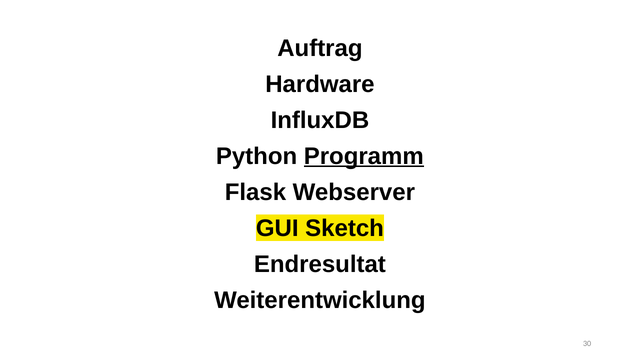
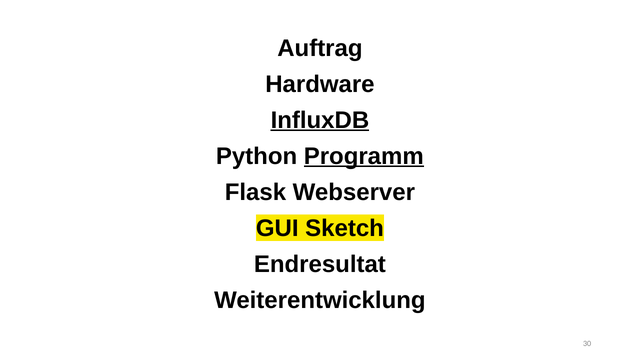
InfluxDB underline: none -> present (320, 120)
